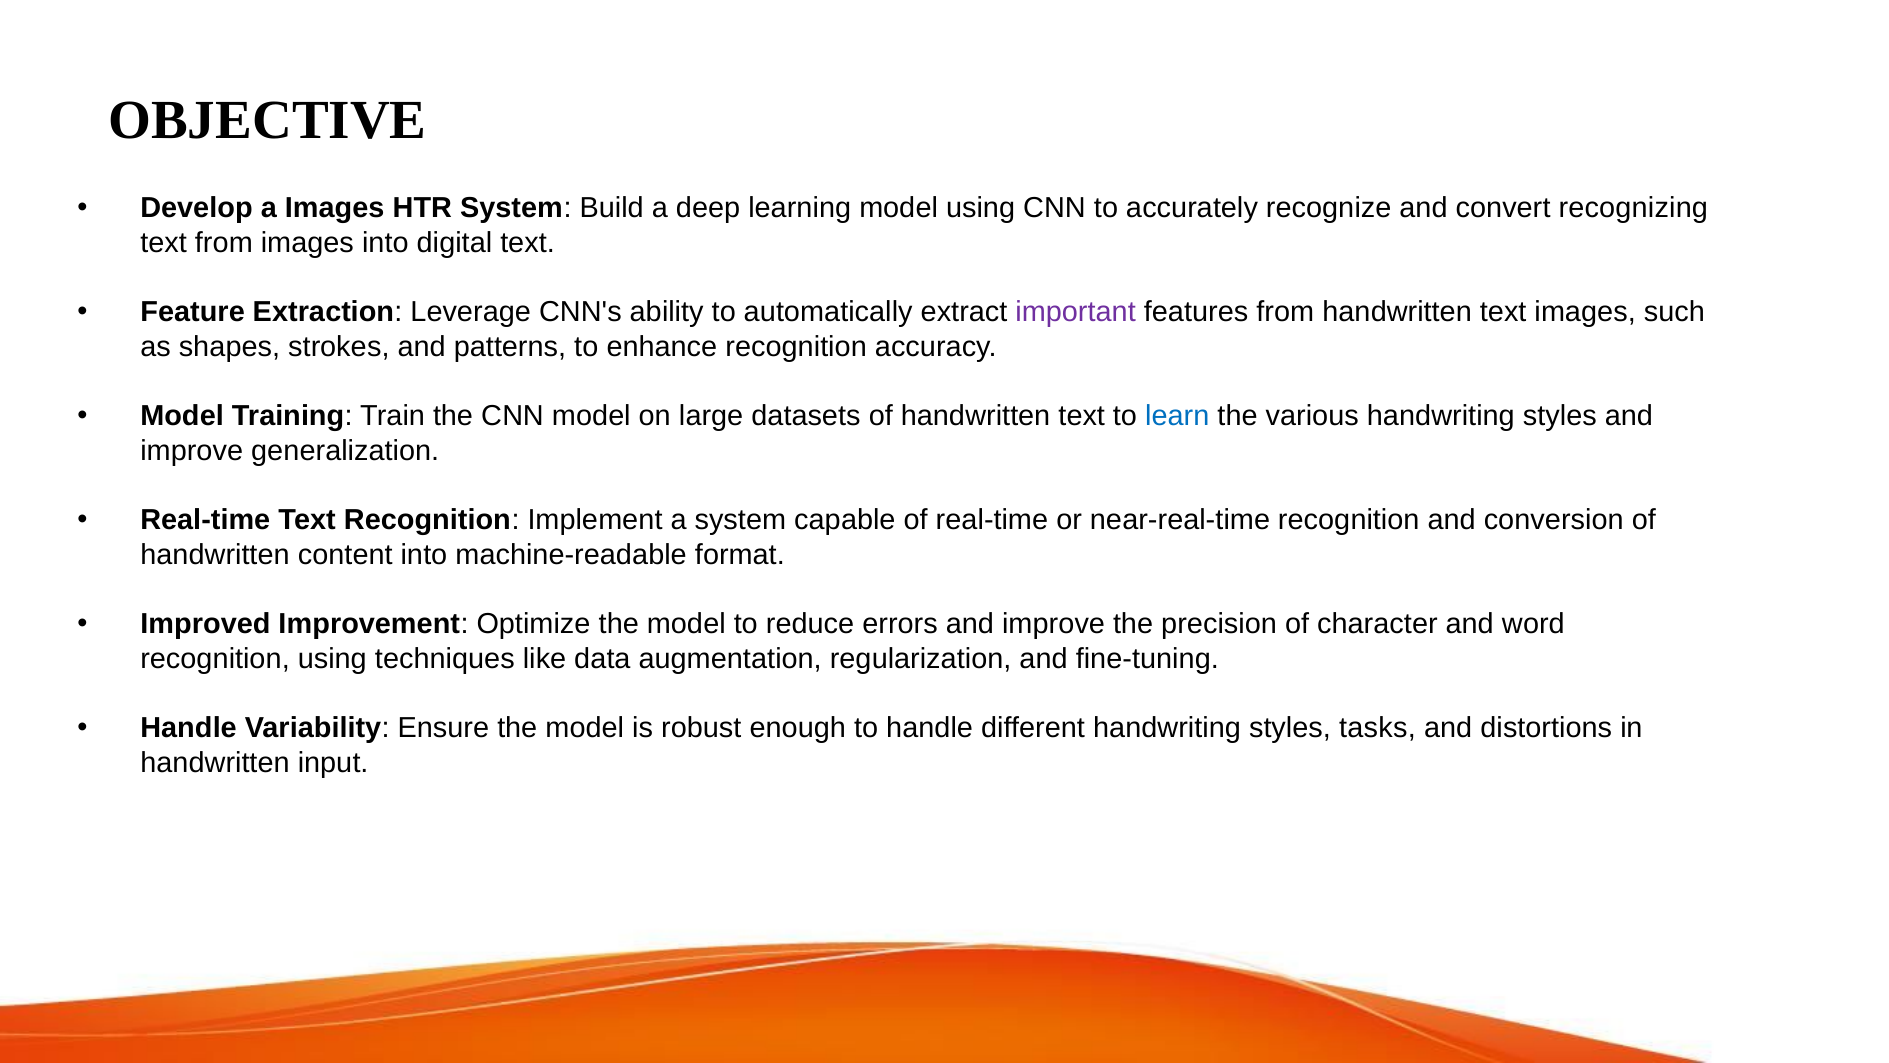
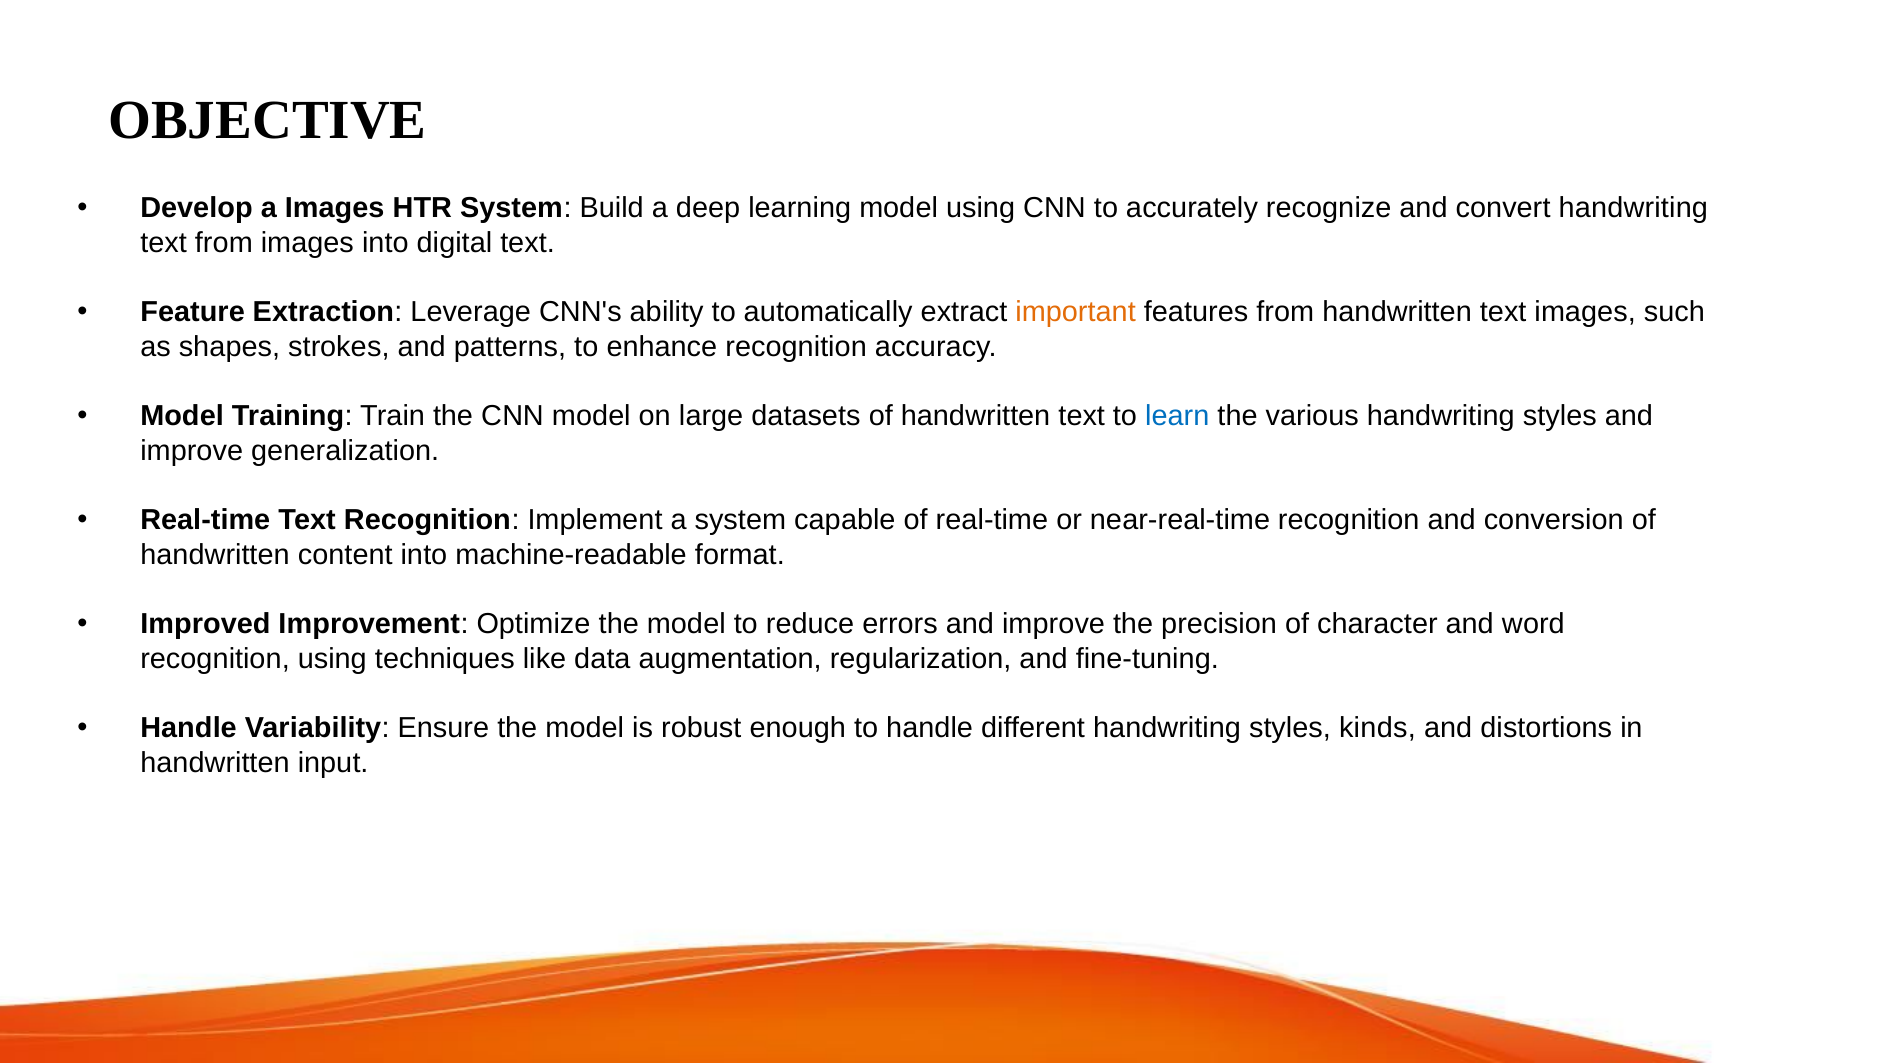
convert recognizing: recognizing -> handwriting (1633, 208)
important colour: purple -> orange (1076, 312)
tasks: tasks -> kinds (1377, 728)
